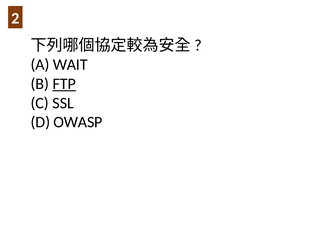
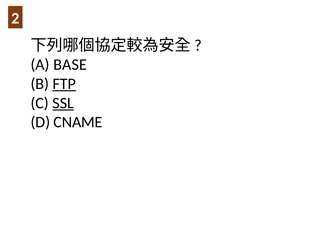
WAIT: WAIT -> BASE (70, 65)
SSL underline: none -> present (63, 103)
OWASP: OWASP -> CNAME (78, 122)
